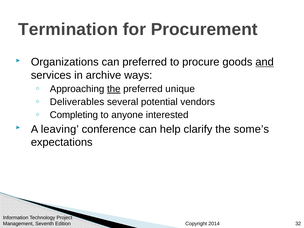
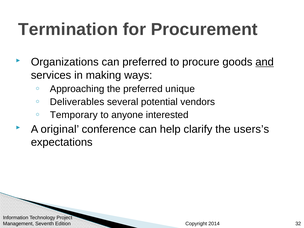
archive: archive -> making (103, 75)
the underline: present -> none (114, 89)
Completing: Completing -> Temporary (74, 115)
leaving: leaving -> original (60, 129)
some’s: some’s -> users’s (251, 129)
